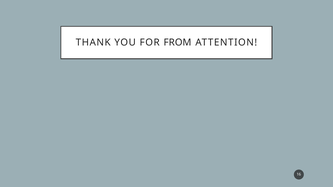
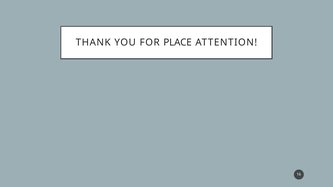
FROM: FROM -> PLACE (178, 43)
